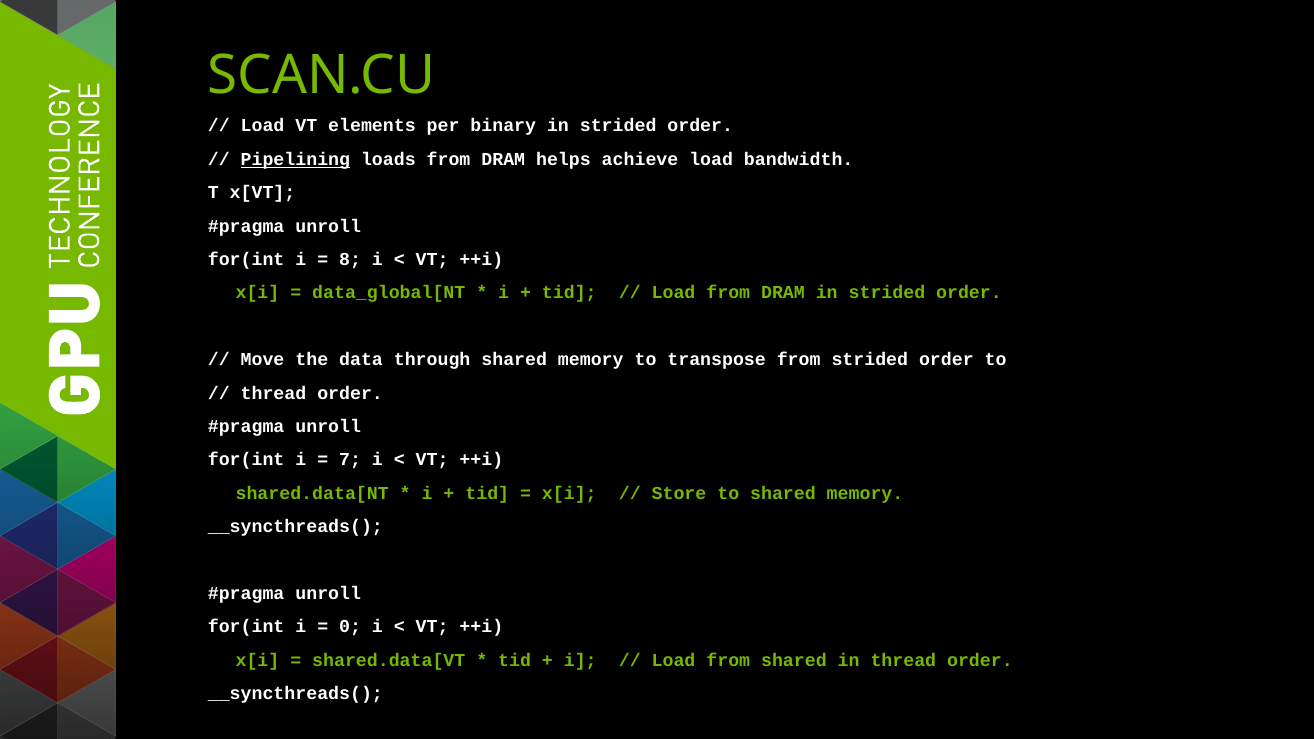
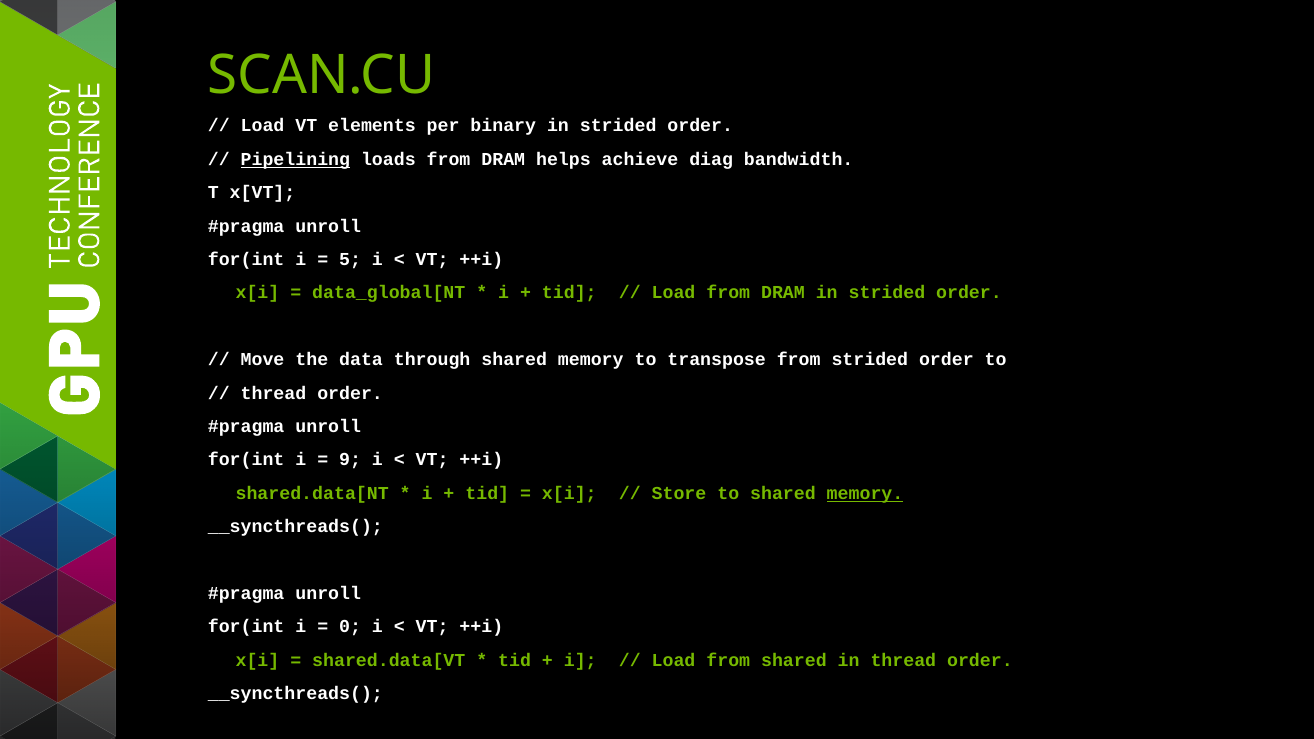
achieve load: load -> diag (711, 159)
8: 8 -> 5 (350, 259)
7: 7 -> 9 (350, 460)
memory underline: none -> present (865, 493)
